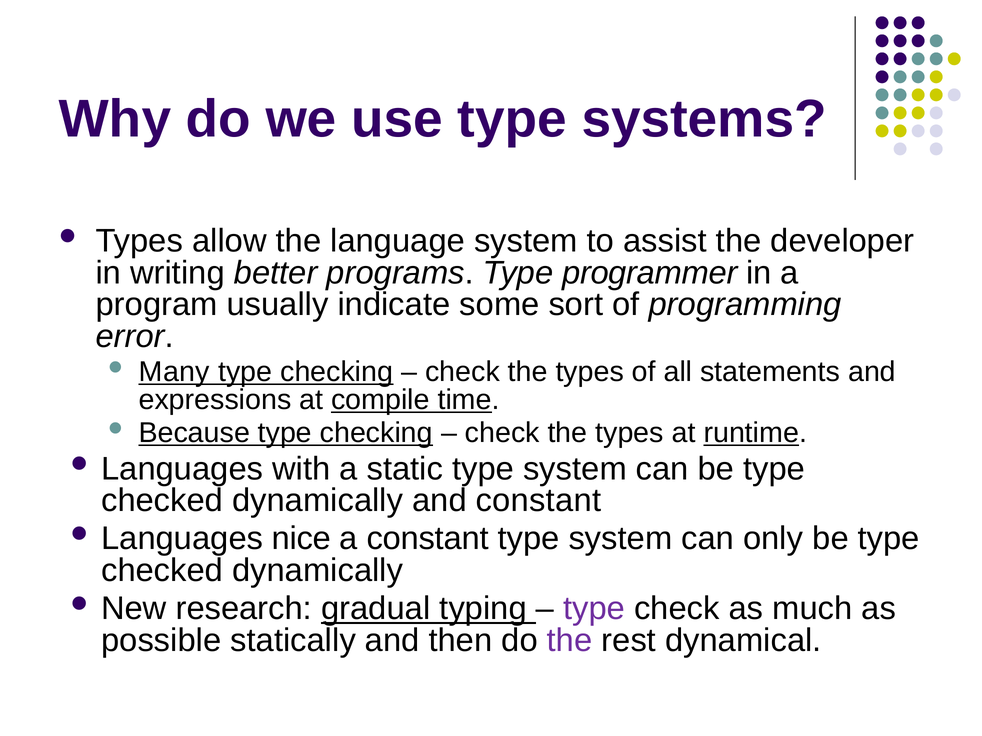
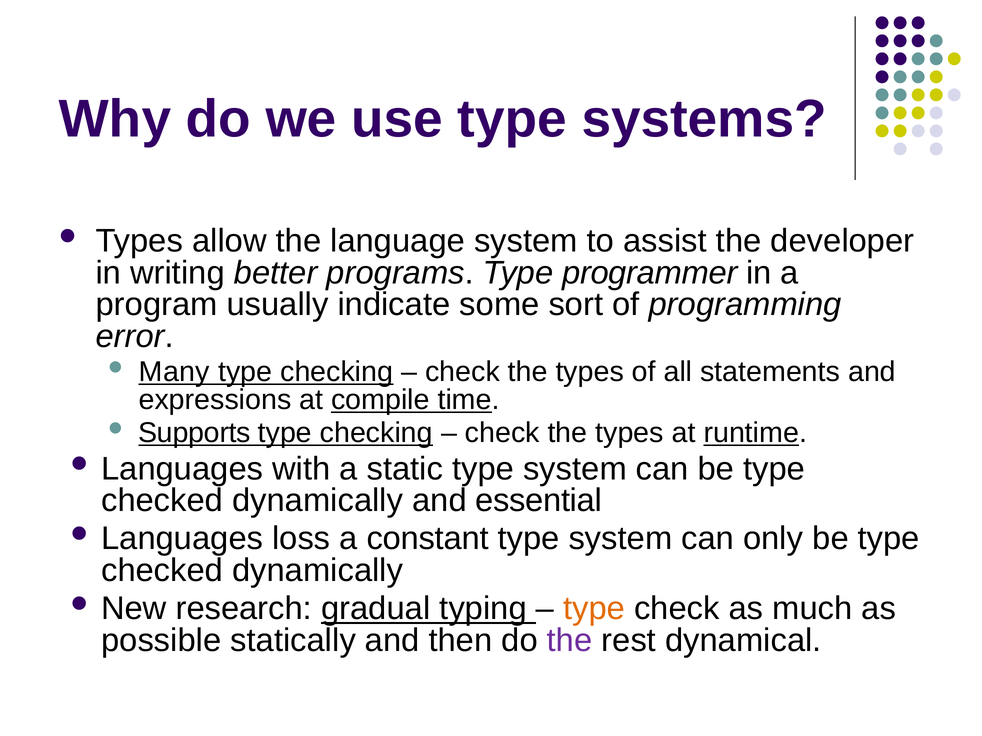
Because: Because -> Supports (194, 433)
and constant: constant -> essential (539, 501)
nice: nice -> loss (301, 539)
type colour: purple -> orange (594, 609)
